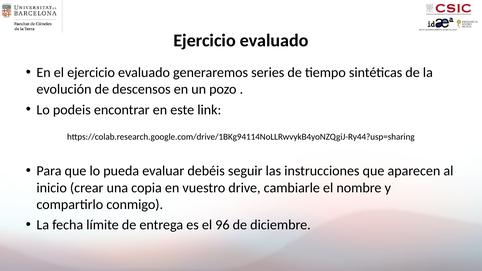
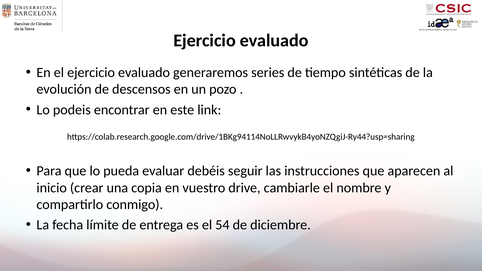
96: 96 -> 54 (222, 225)
